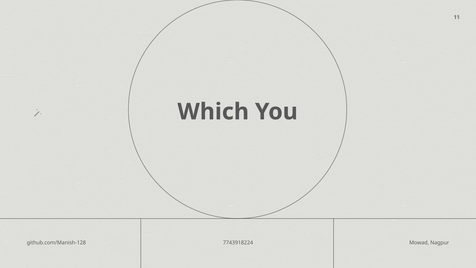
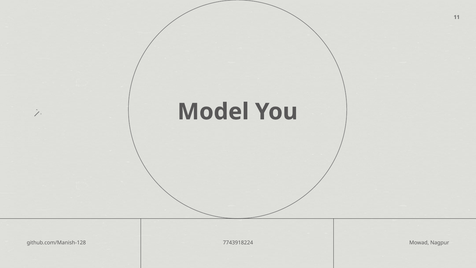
Which: Which -> Model (213, 112)
